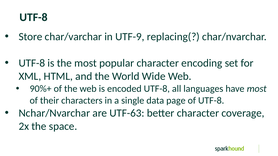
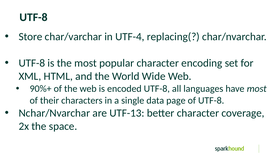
UTF-9: UTF-9 -> UTF-4 (130, 37)
UTF-63: UTF-63 -> UTF-13 (127, 113)
